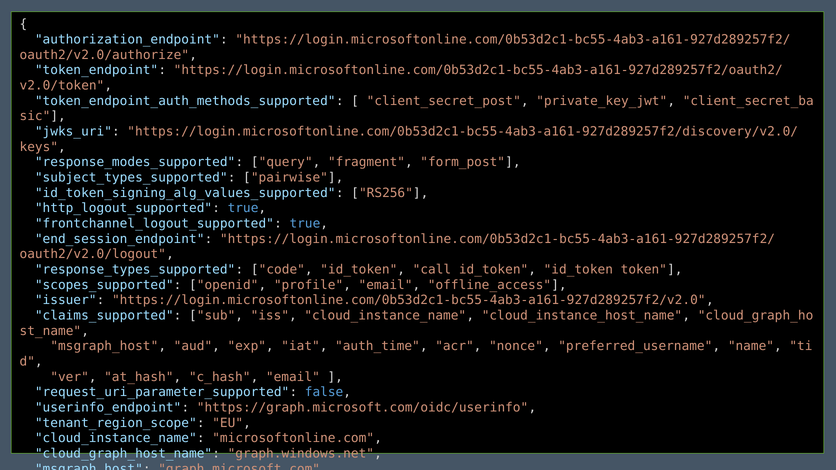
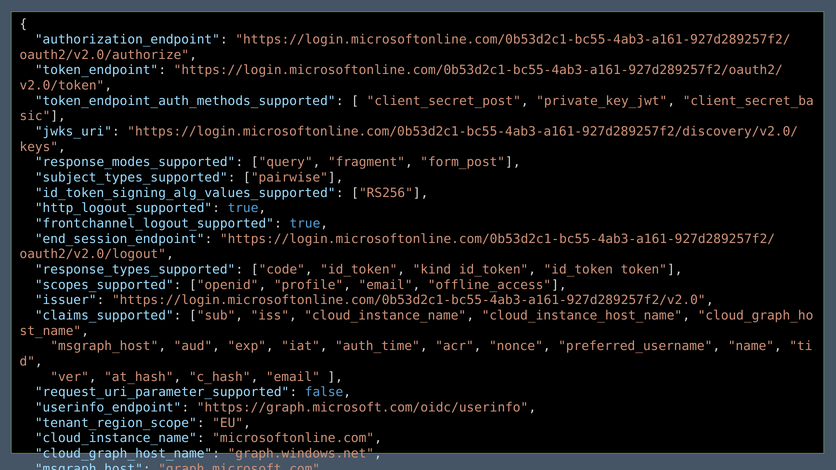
call: call -> kind (432, 270)
